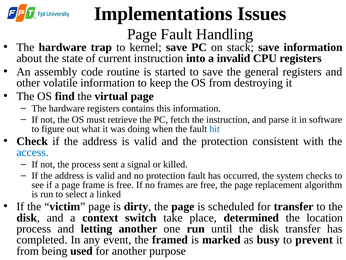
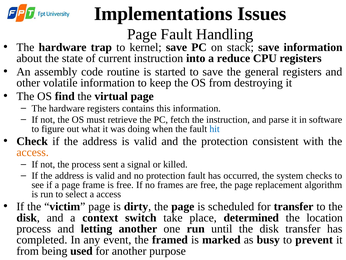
invalid: invalid -> reduce (233, 58)
access colour: blue -> orange (33, 152)
a linked: linked -> access (109, 194)
